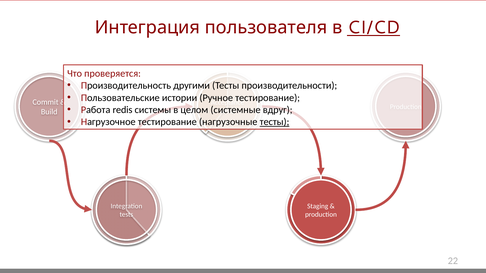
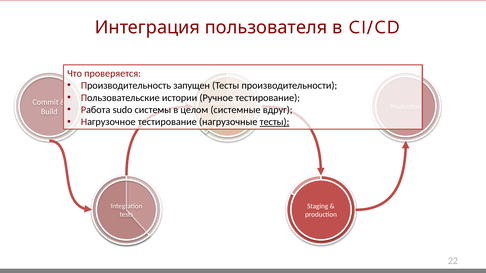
CI/CD underline: present -> none (374, 28)
другими: другими -> запущен (192, 86)
redis: redis -> sudo (123, 110)
